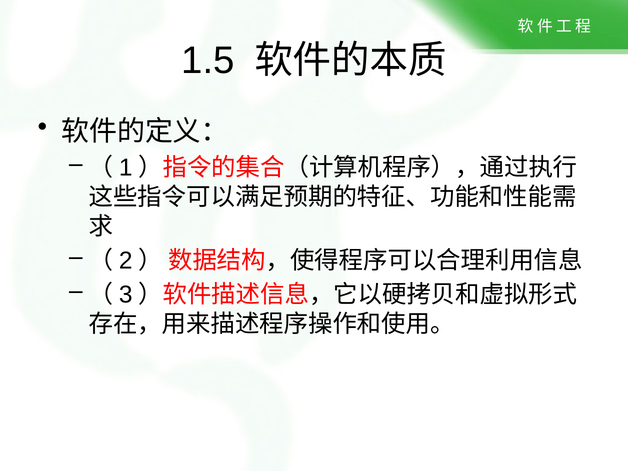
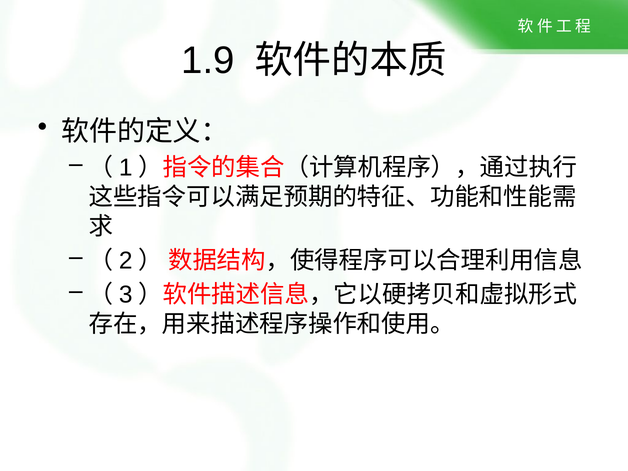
1.5: 1.5 -> 1.9 (208, 61)
